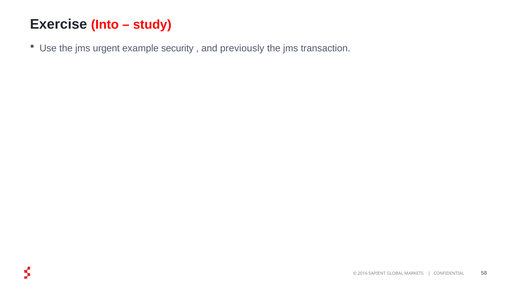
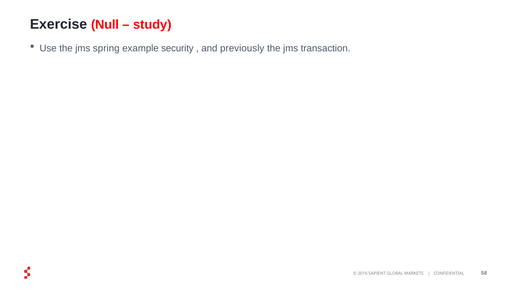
Into: Into -> Null (105, 24)
urgent: urgent -> spring (106, 48)
